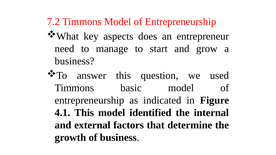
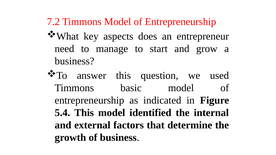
4.1: 4.1 -> 5.4 (62, 113)
